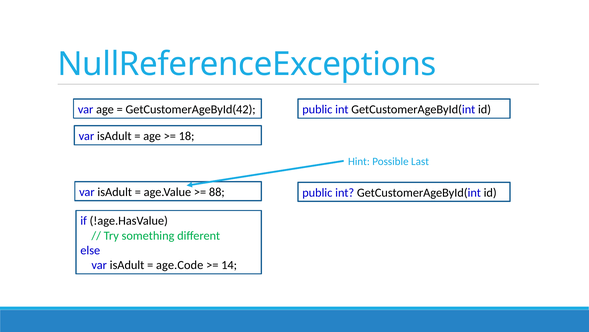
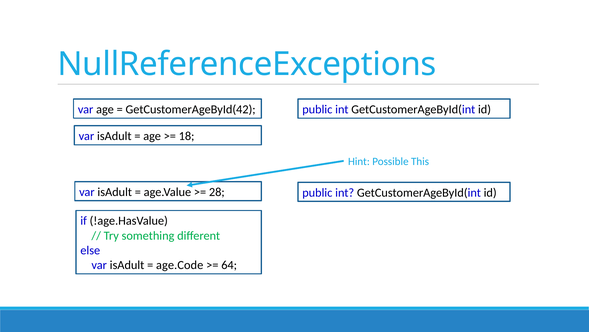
Last: Last -> This (420, 161)
88: 88 -> 28 (217, 192)
14: 14 -> 64 (229, 265)
